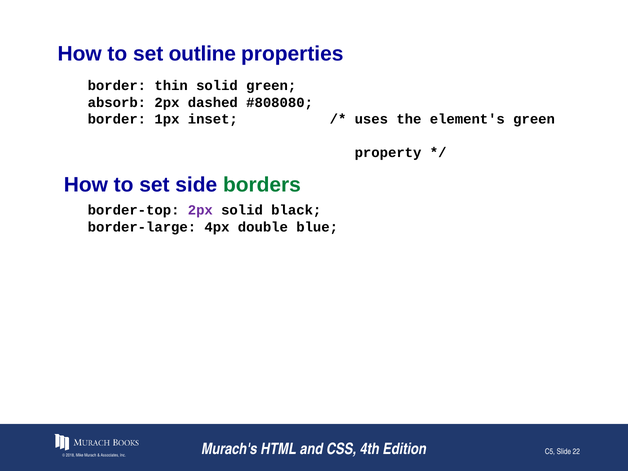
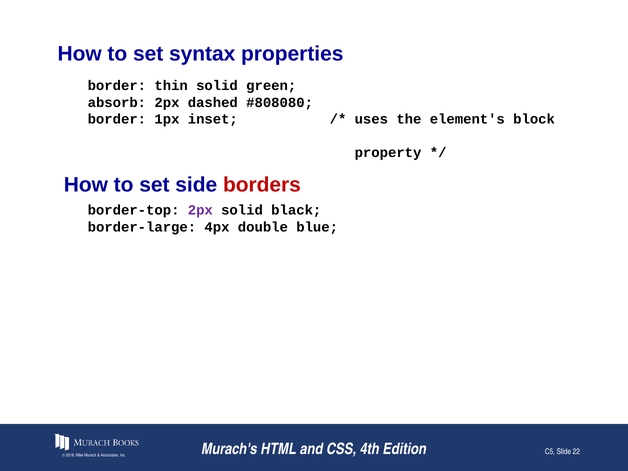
outline: outline -> syntax (202, 54)
element's green: green -> block (534, 119)
borders colour: green -> red (262, 185)
